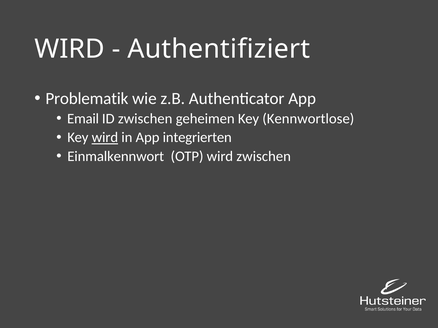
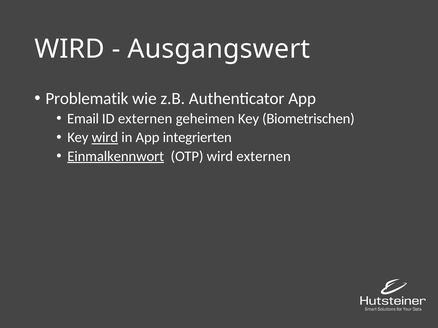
Authentifiziert: Authentifiziert -> Ausgangswert (219, 49)
ID zwischen: zwischen -> externen (145, 119)
Kennwortlose: Kennwortlose -> Biometrischen (308, 119)
Einmalkennwort underline: none -> present (116, 156)
wird zwischen: zwischen -> externen (264, 156)
